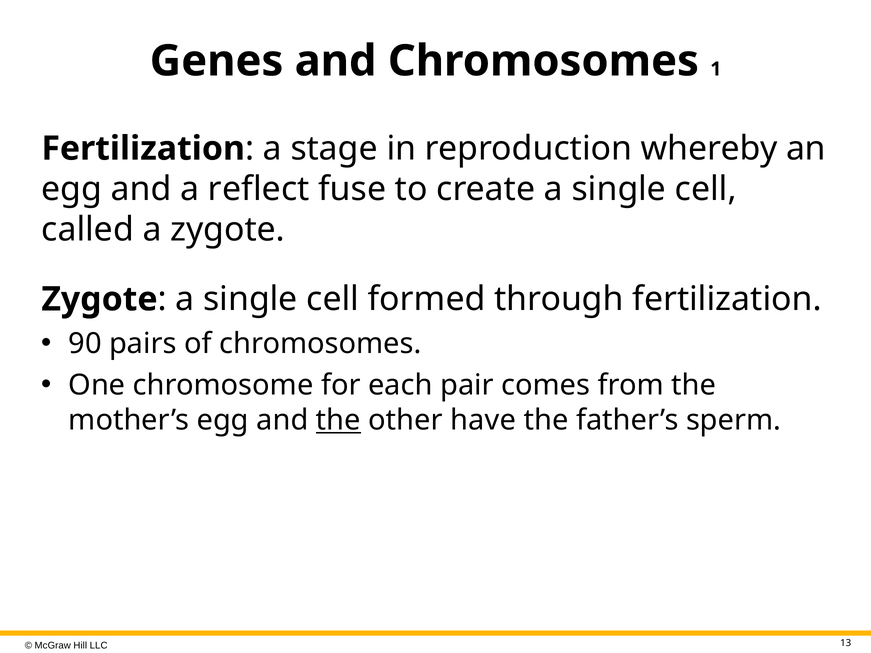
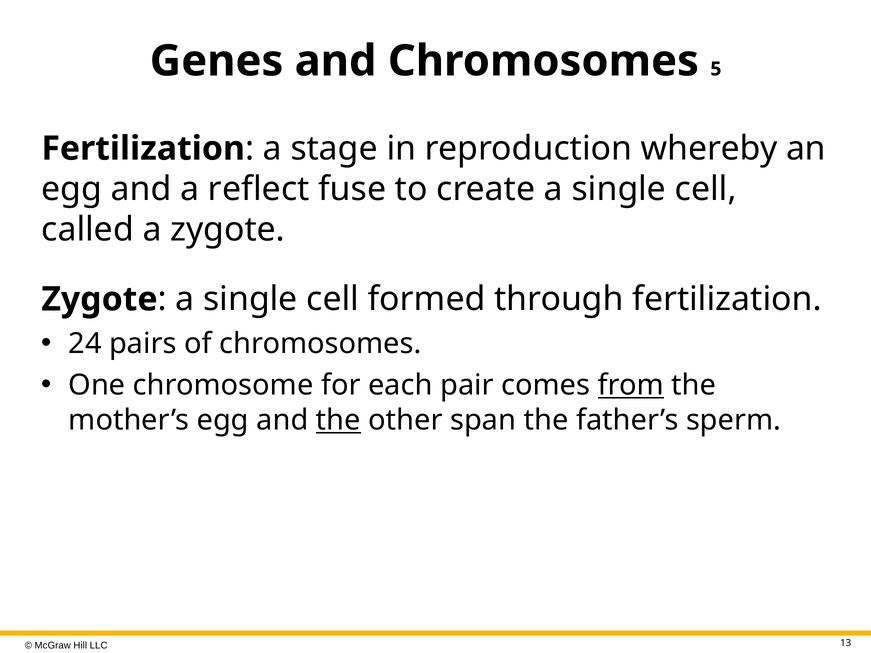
1: 1 -> 5 (716, 69)
90: 90 -> 24 (85, 344)
from underline: none -> present (631, 385)
have: have -> span (483, 420)
